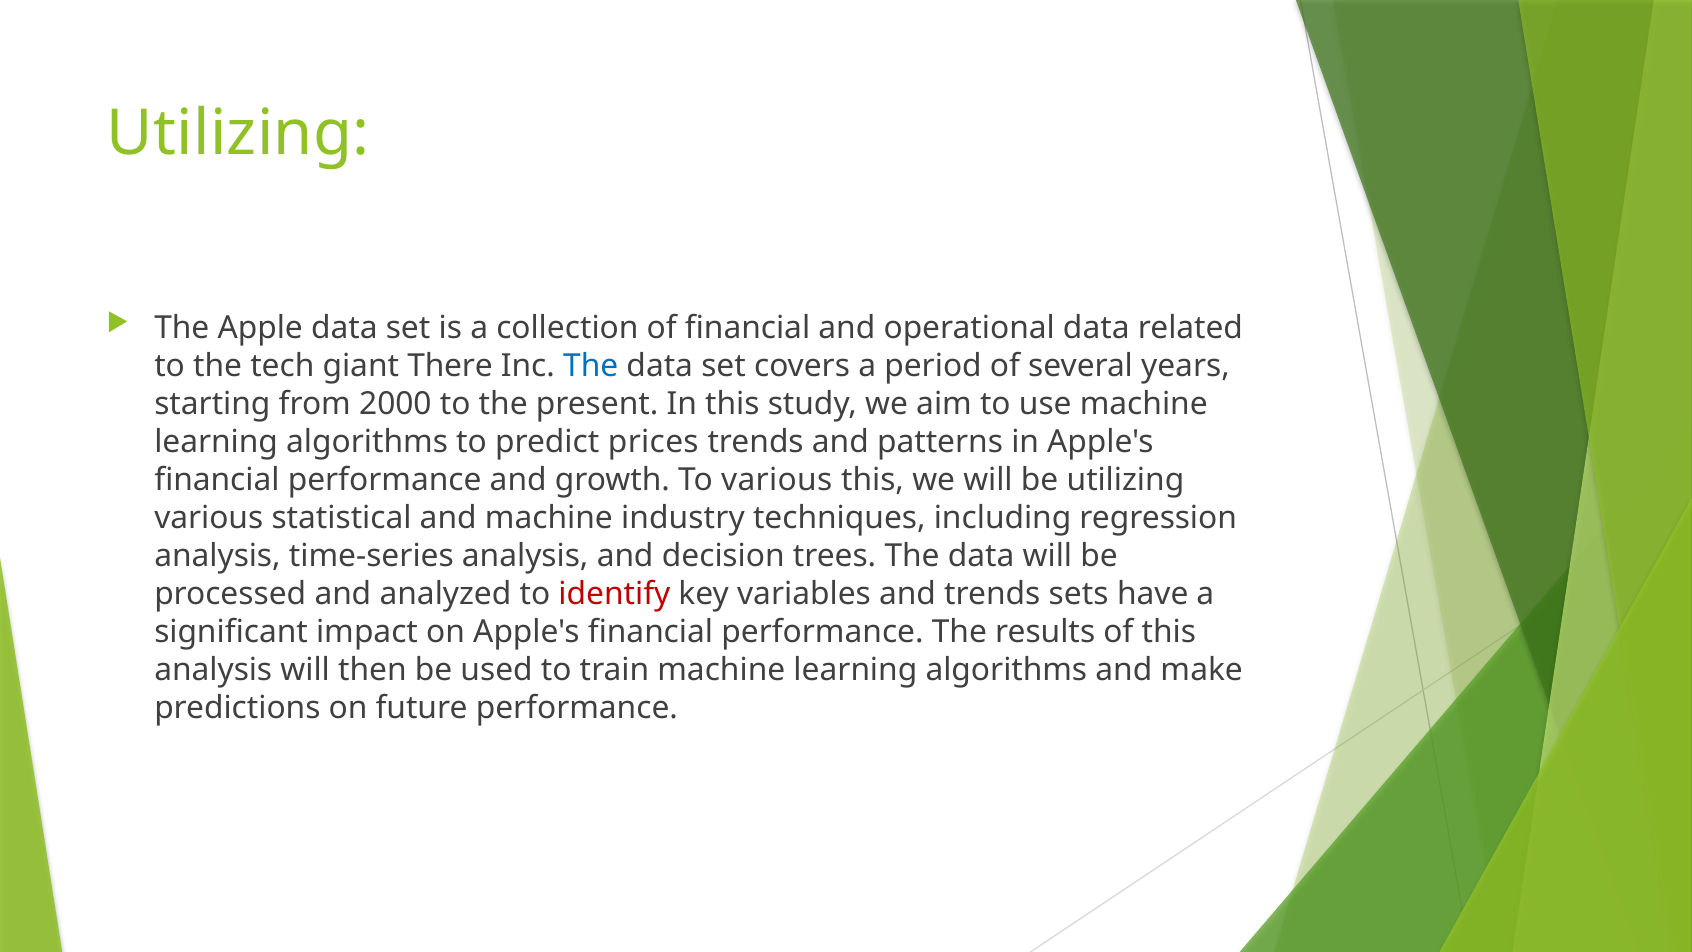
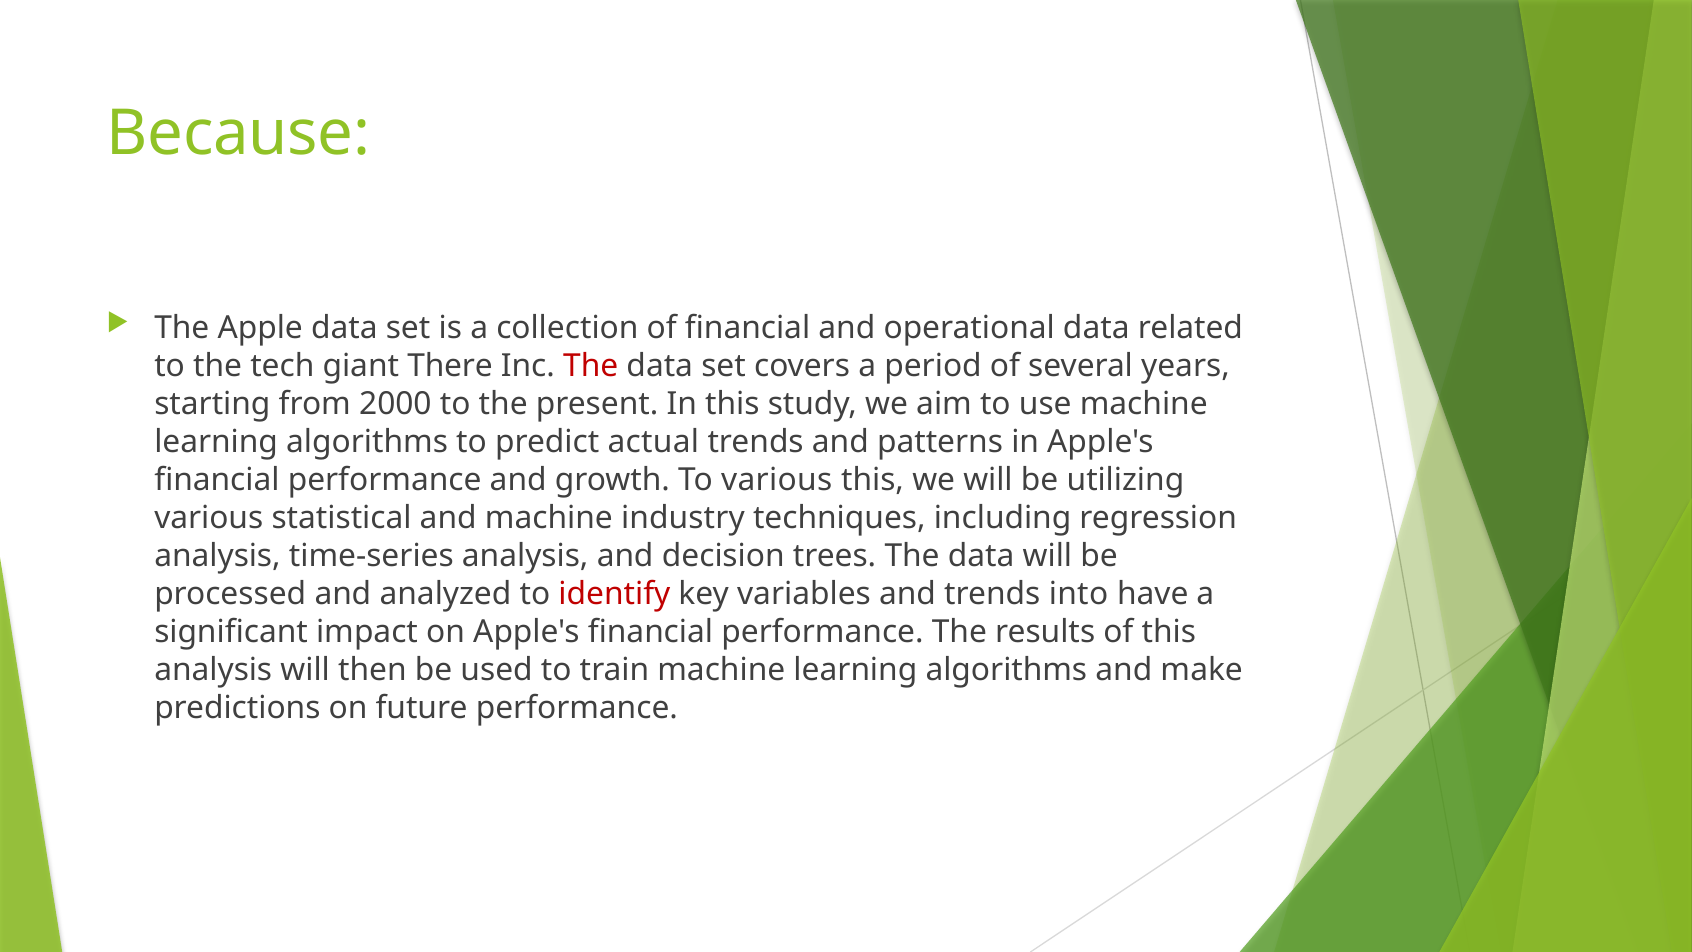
Utilizing: Utilizing -> Because (239, 133)
The colour: blue -> red (591, 366)
prices: prices -> actual (653, 442)
sets: sets -> into (1079, 594)
